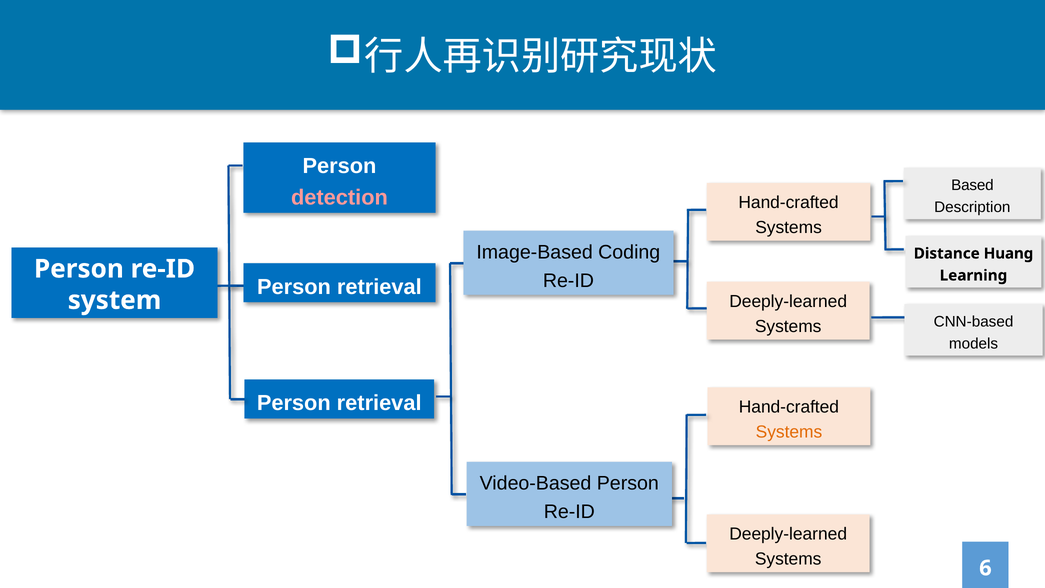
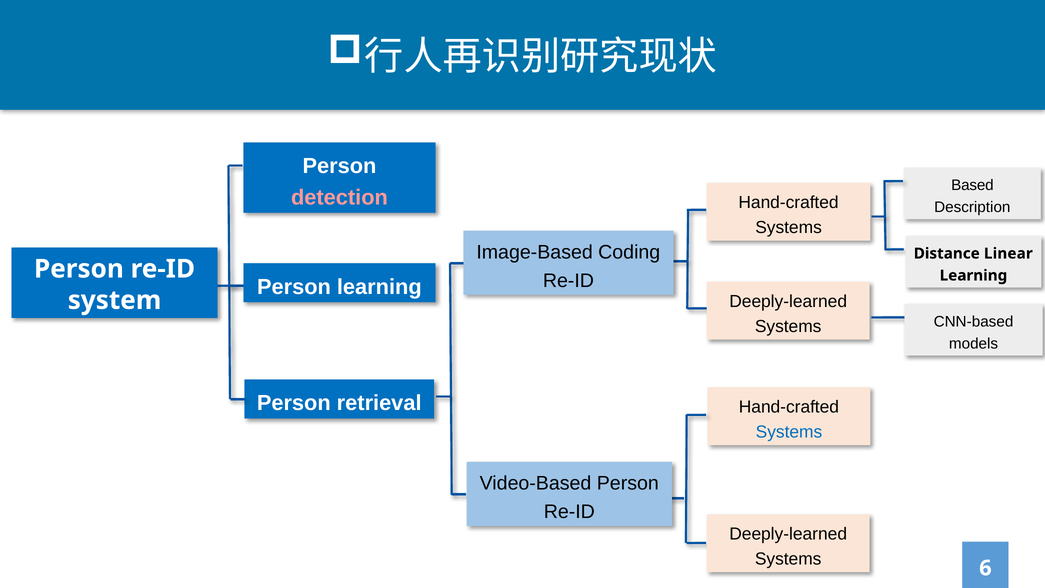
Huang: Huang -> Linear (1008, 253)
retrieval: retrieval -> learning (379, 287)
Systems colour: orange -> blue (789, 432)
